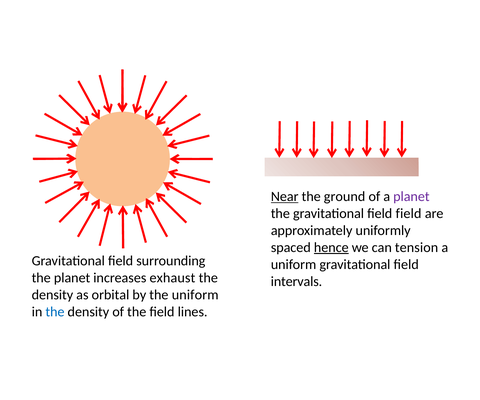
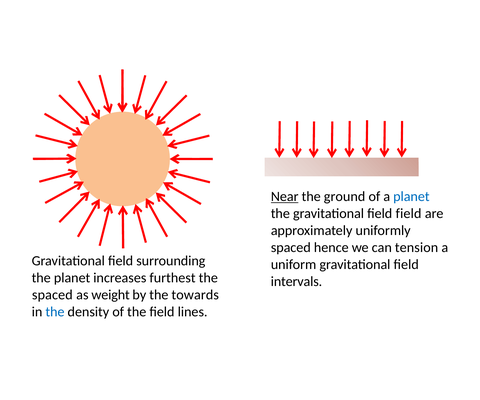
planet colour: purple -> blue (411, 197)
hence underline: present -> none (331, 247)
exhaust: exhaust -> furthest (173, 278)
density: density -> spaced (52, 295)
orbital: orbital -> weight (111, 295)
the uniform: uniform -> towards (195, 295)
